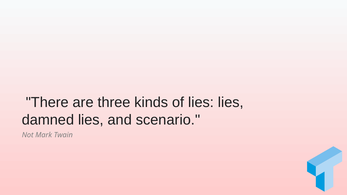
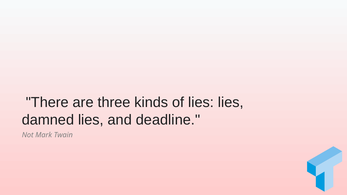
scenario: scenario -> deadline (168, 120)
